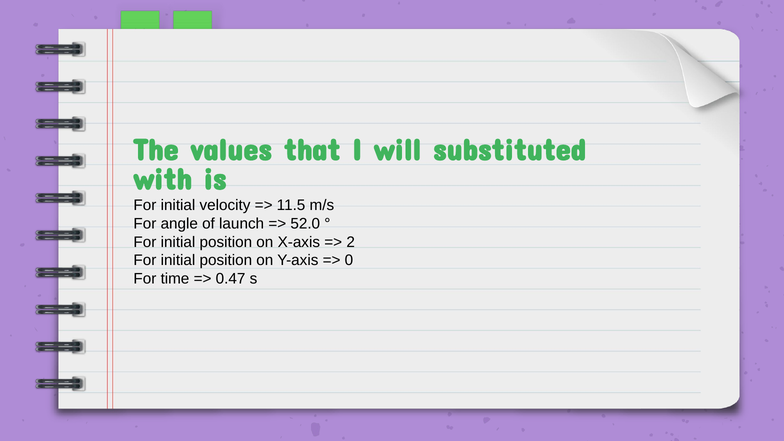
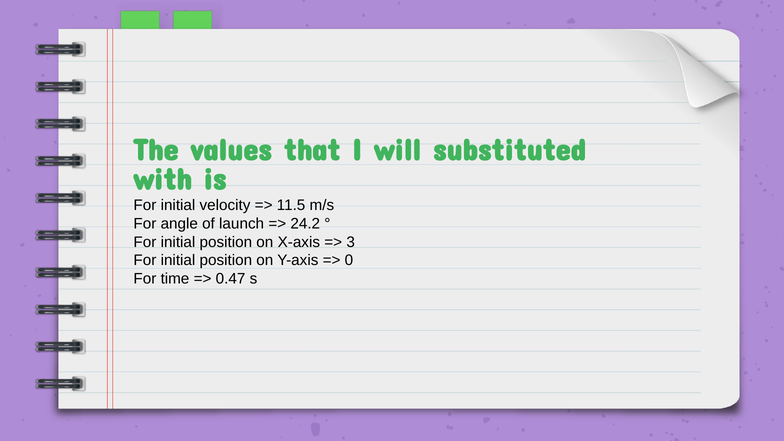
52.0: 52.0 -> 24.2 (305, 224)
2: 2 -> 3 (351, 242)
